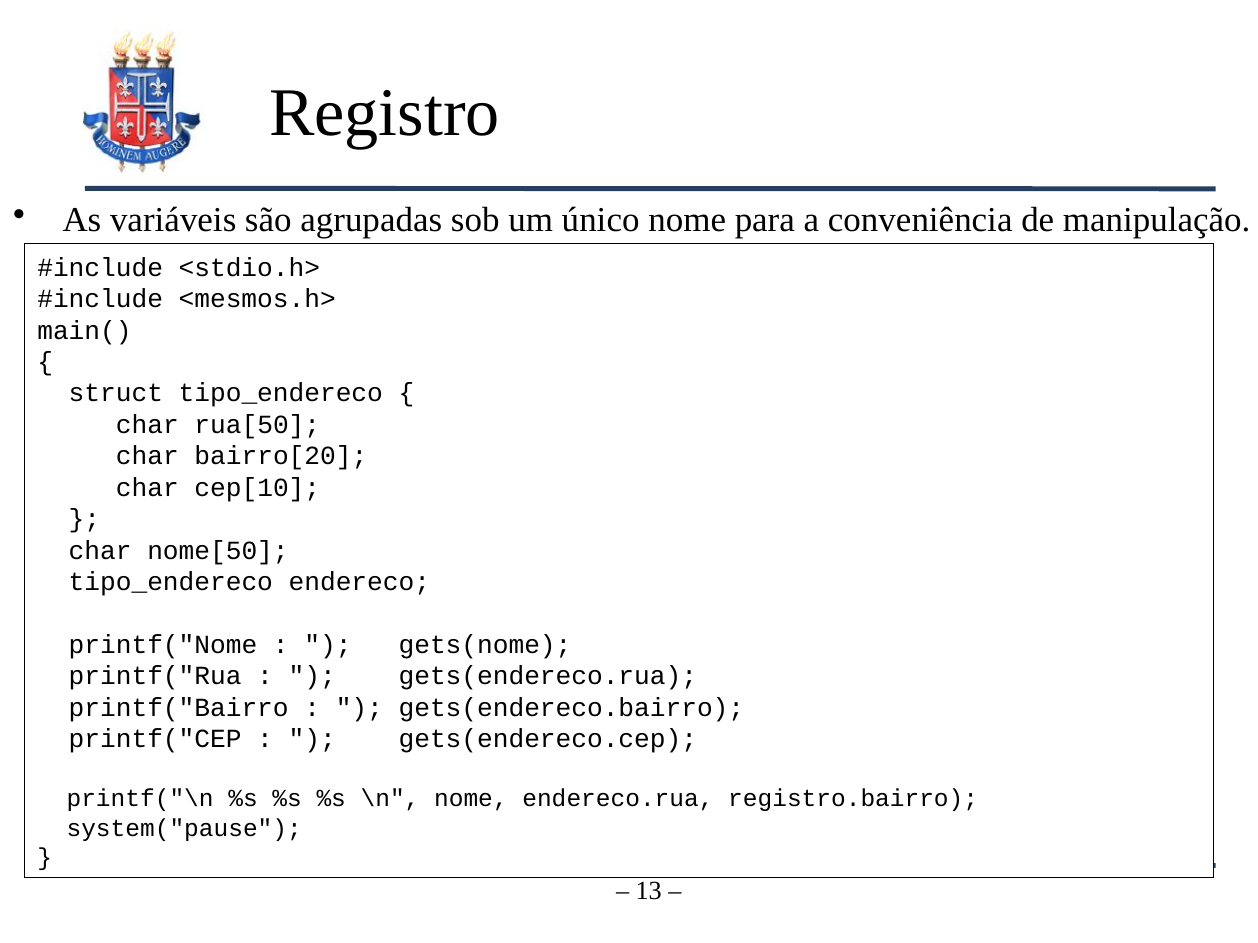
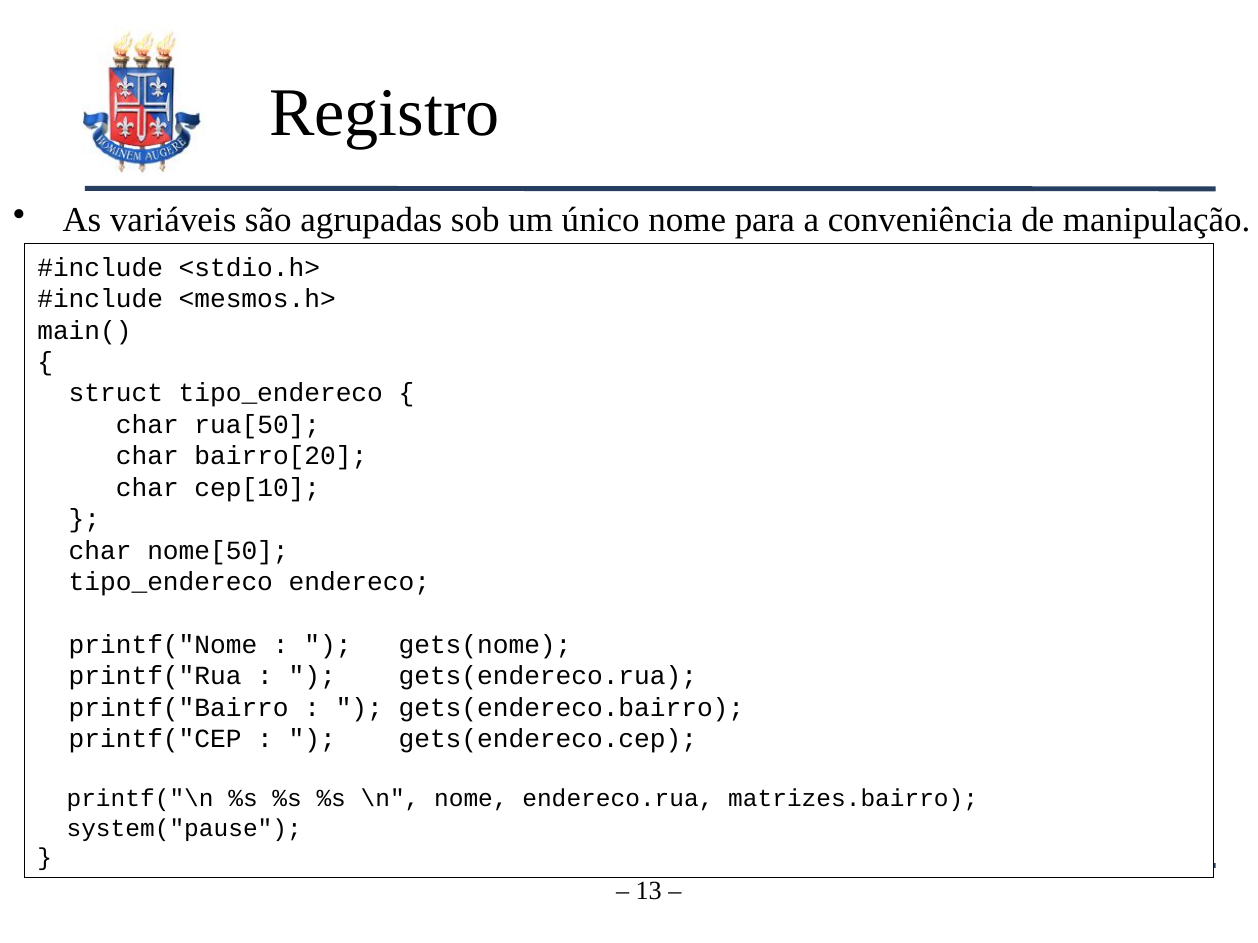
registro.bairro: registro.bairro -> matrizes.bairro (853, 799)
